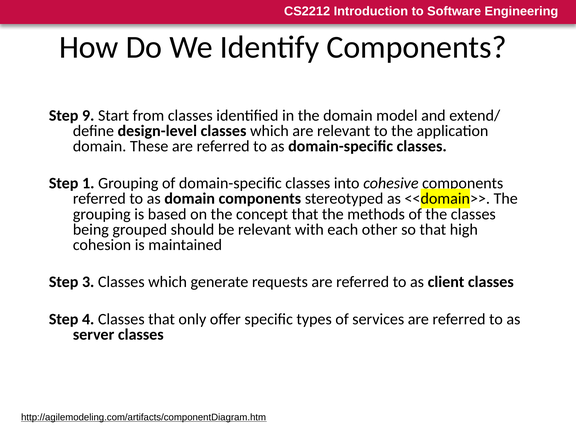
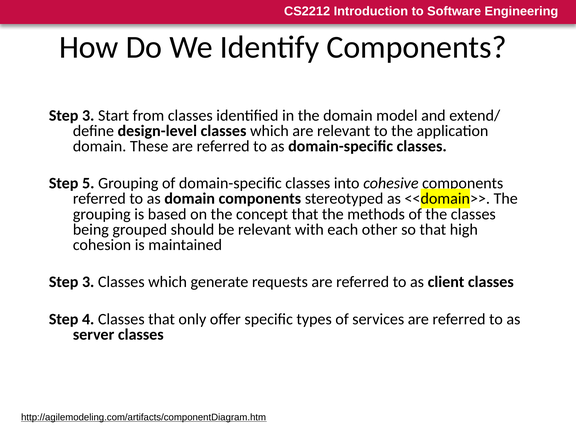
9: 9 -> 3 (88, 115)
1: 1 -> 5 (88, 183)
